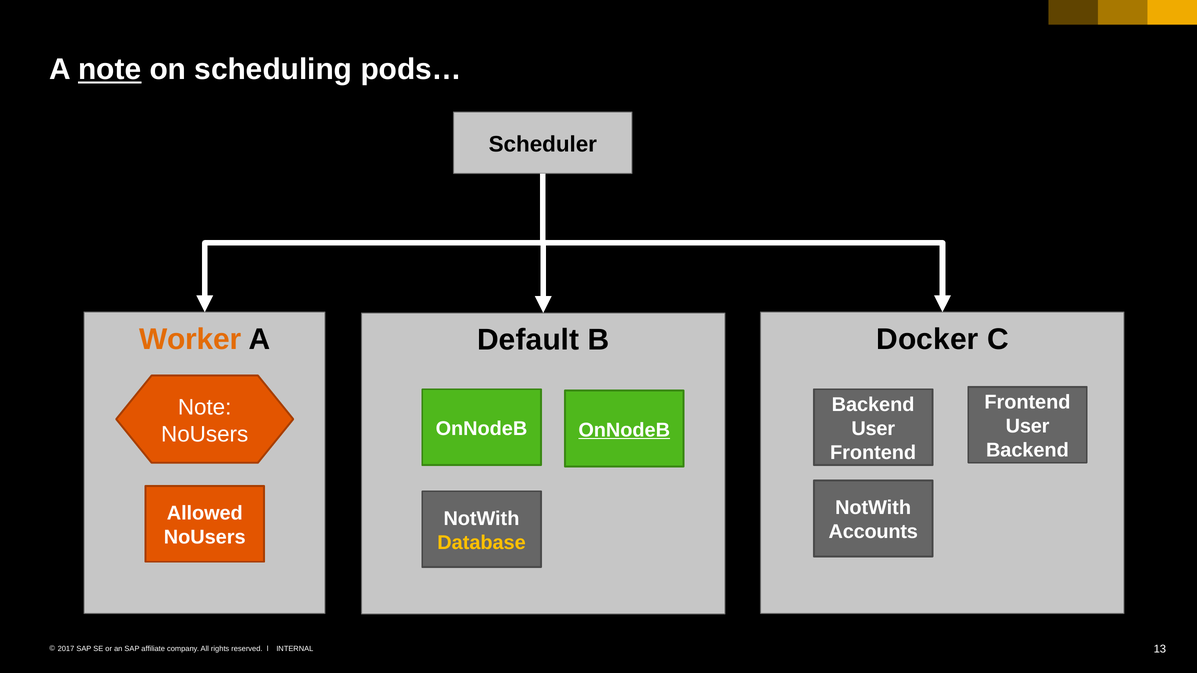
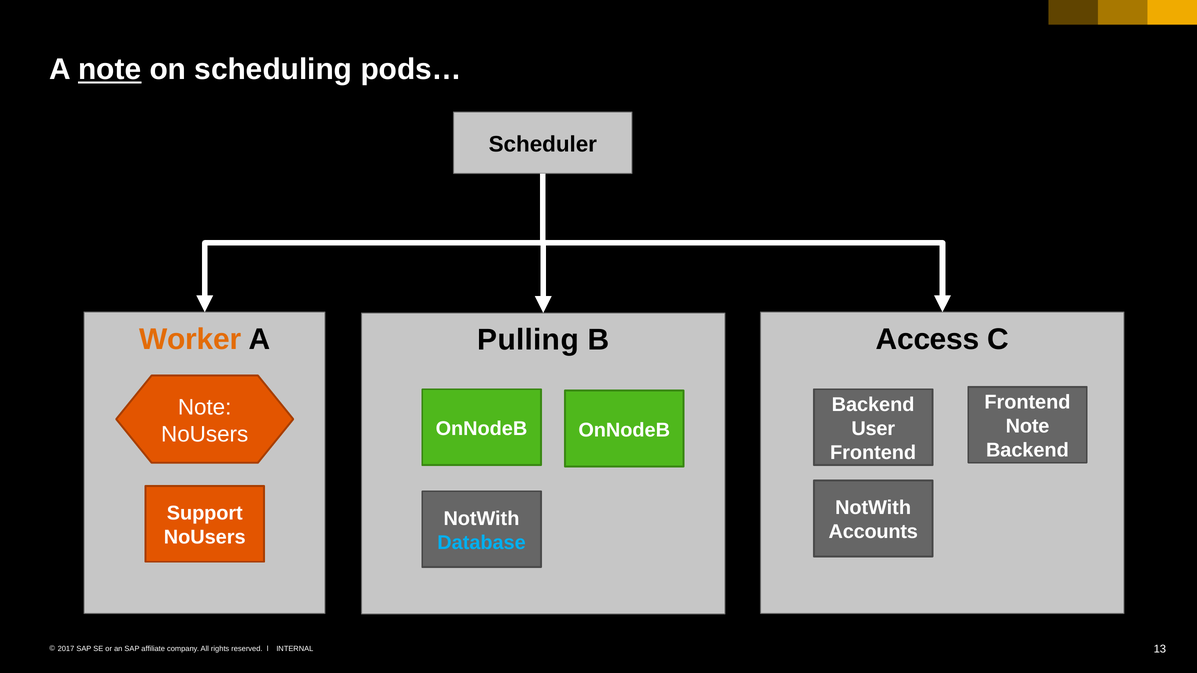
Docker: Docker -> Access (928, 339)
Default: Default -> Pulling (528, 340)
User: User -> Note (1028, 426)
OnNodeB underline: present -> none (624, 430)
Allowed: Allowed -> Support (205, 513)
Database colour: yellow -> light blue (482, 543)
